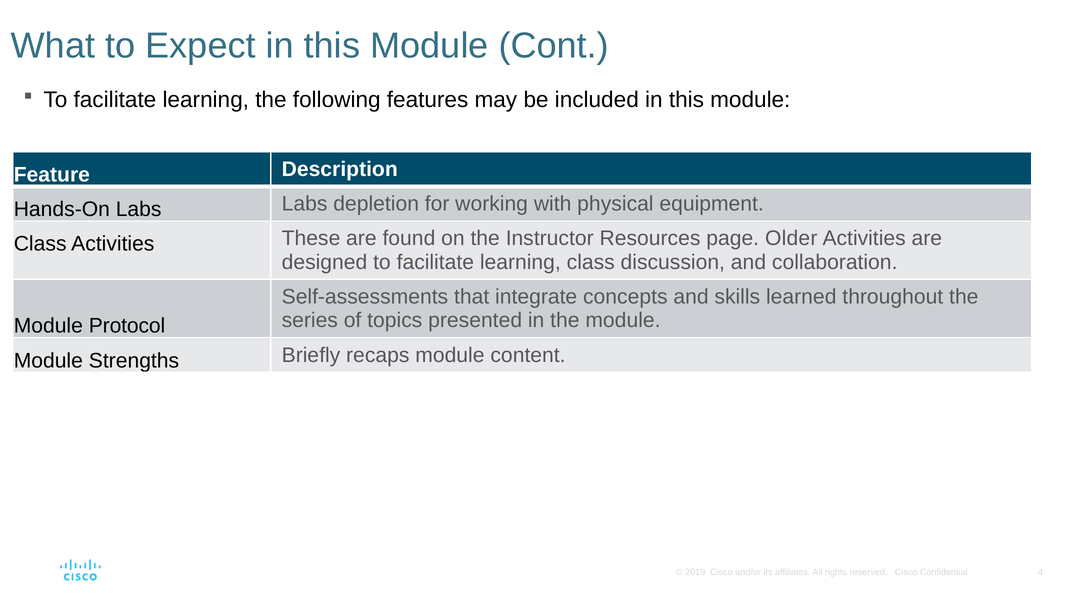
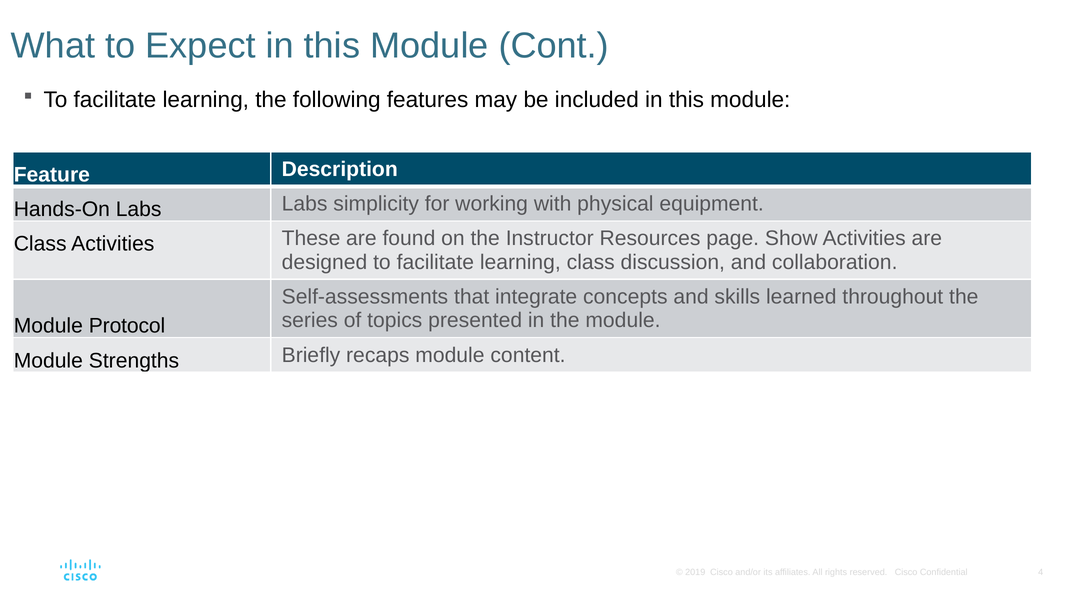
depletion: depletion -> simplicity (376, 204)
Older: Older -> Show (791, 238)
